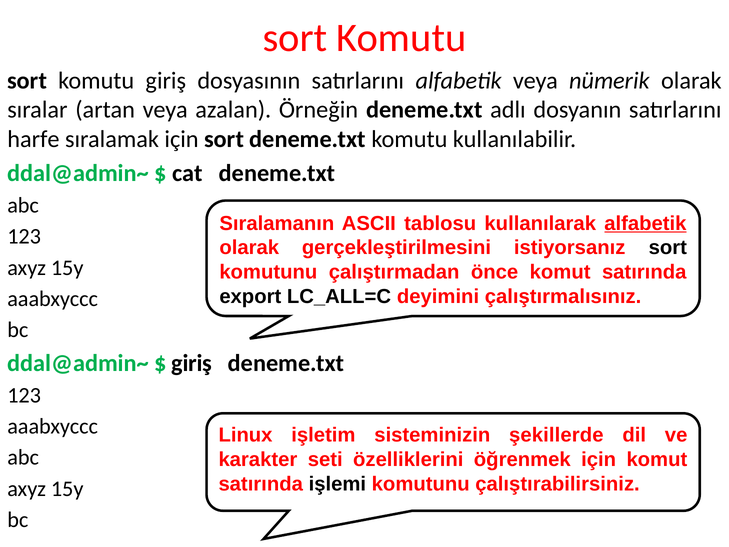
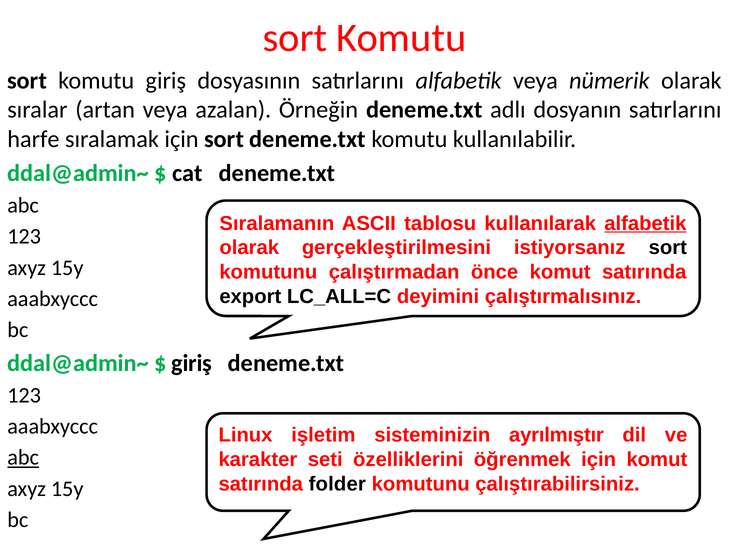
şekillerde: şekillerde -> ayrılmıştır (556, 435)
abc underline: none -> present (23, 457)
işlemi: işlemi -> folder (337, 484)
